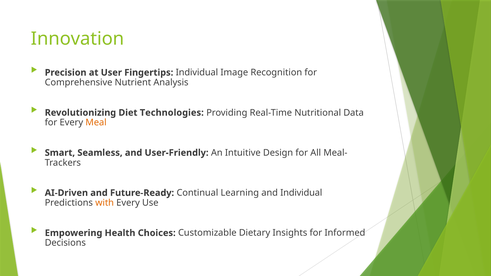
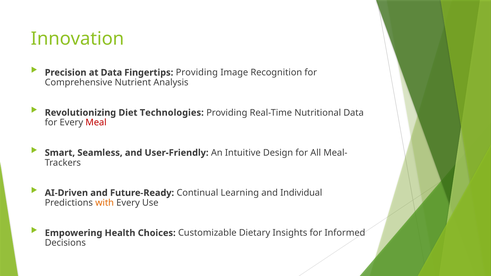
at User: User -> Data (111, 73)
Fingertips Individual: Individual -> Providing (197, 73)
Meal colour: orange -> red (96, 123)
